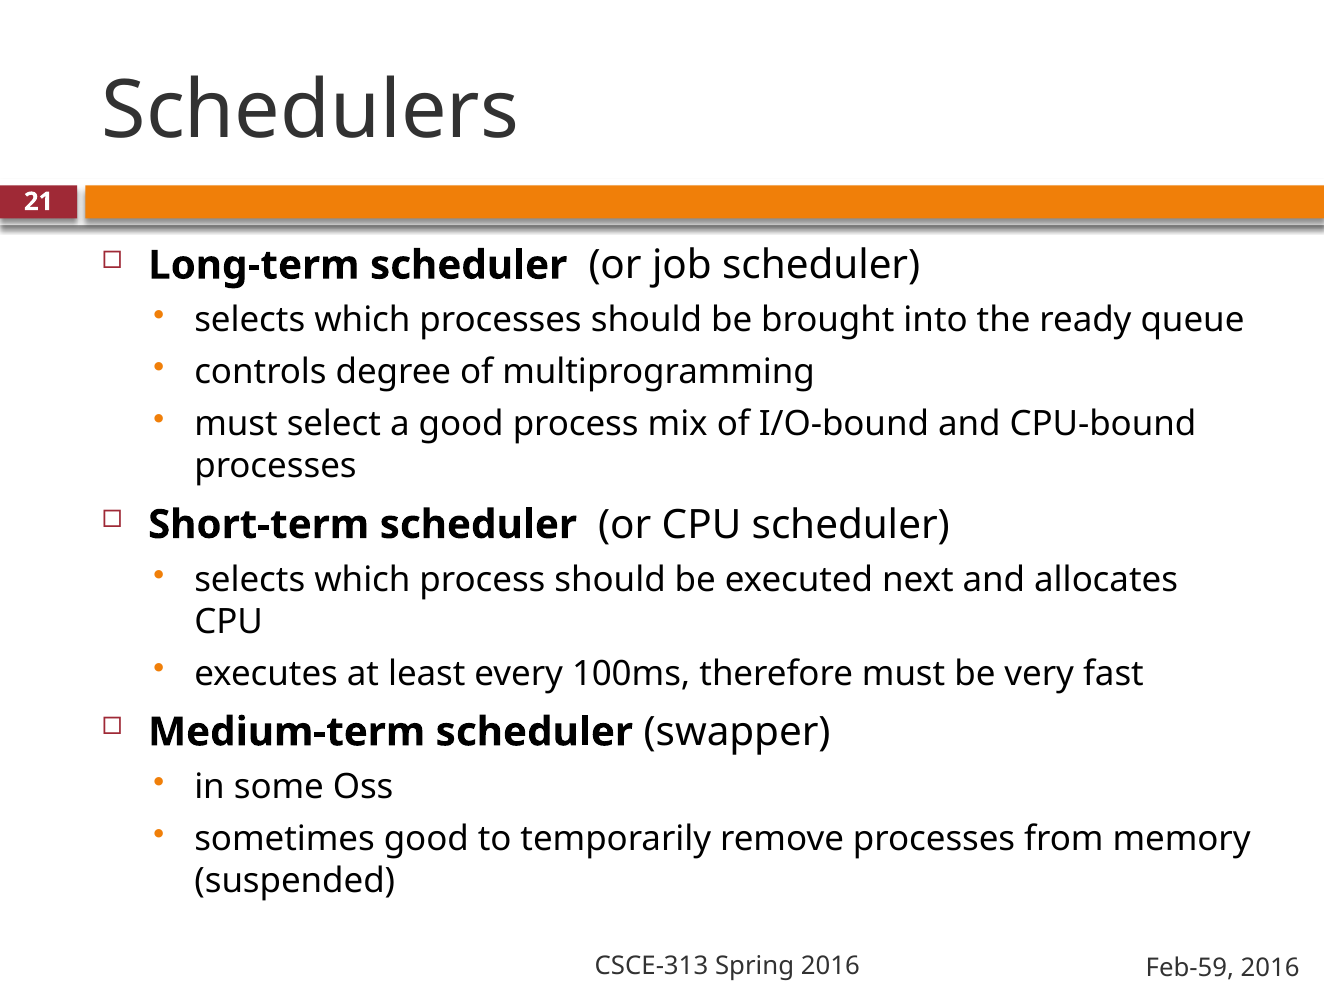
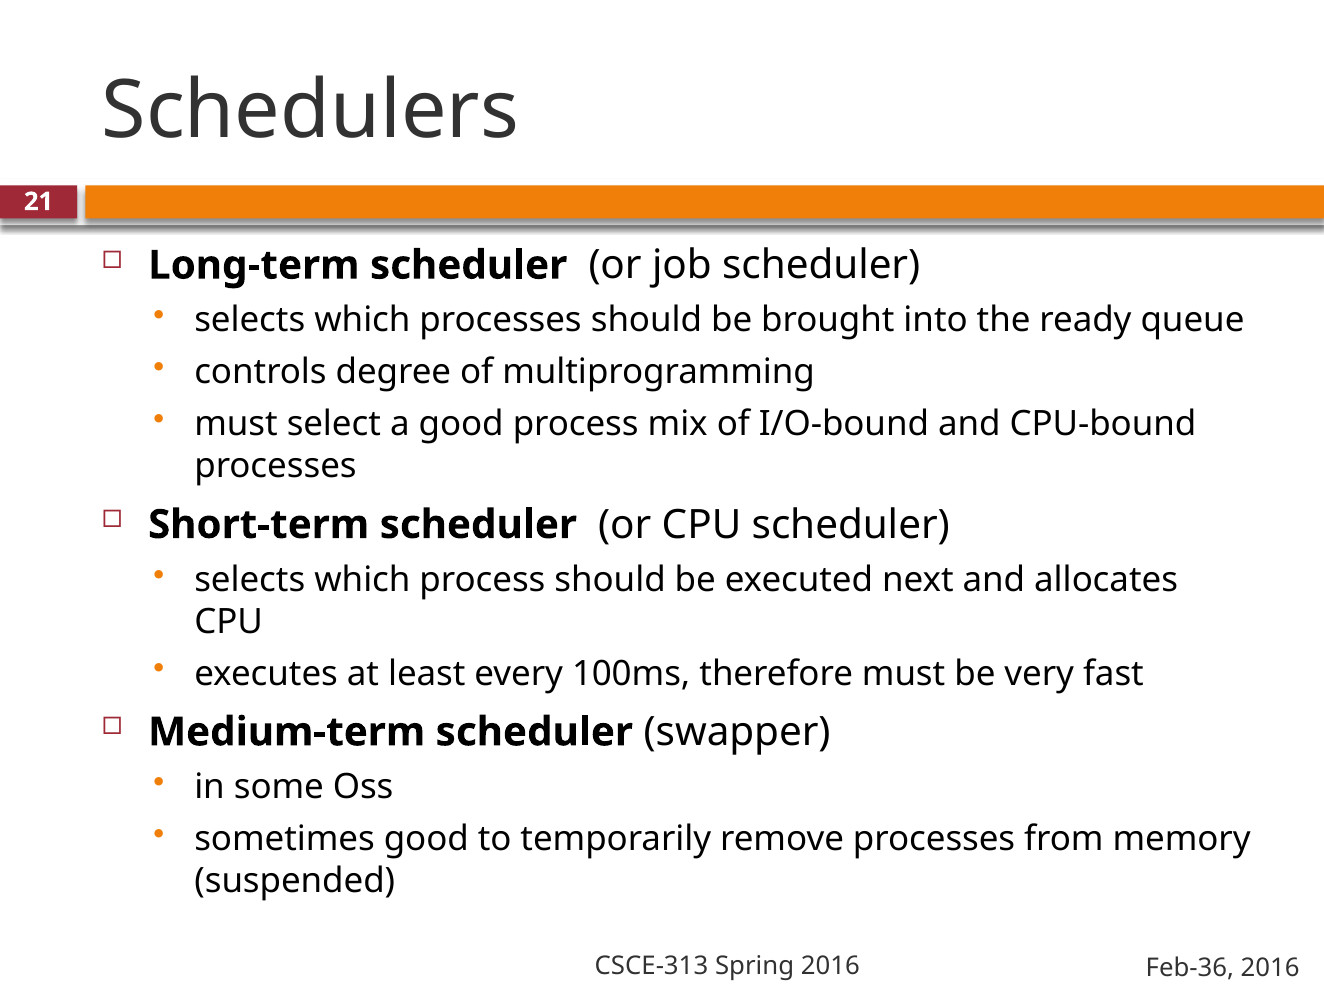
Feb-59: Feb-59 -> Feb-36 (1190, 968)
